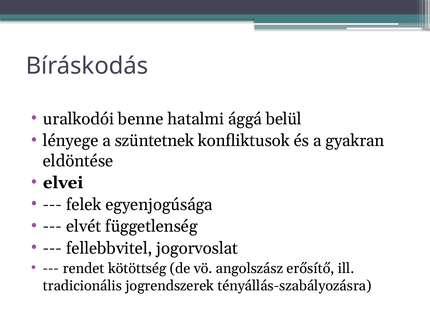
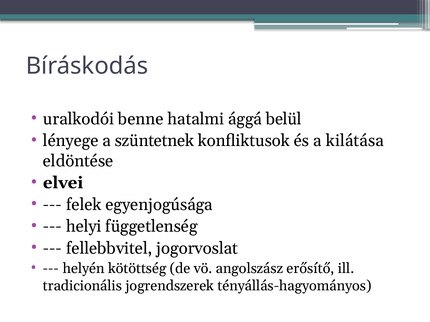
gyakran: gyakran -> kilátása (355, 141)
elvét: elvét -> helyi (84, 227)
rendet: rendet -> helyén (84, 269)
tényállás-szabályozásra: tényállás-szabályozásra -> tényállás-hagyományos (295, 286)
